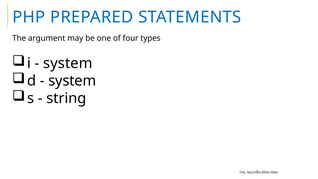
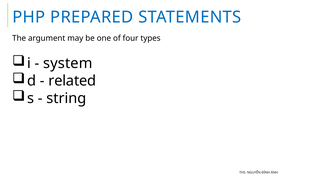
system: system -> related (72, 81)
